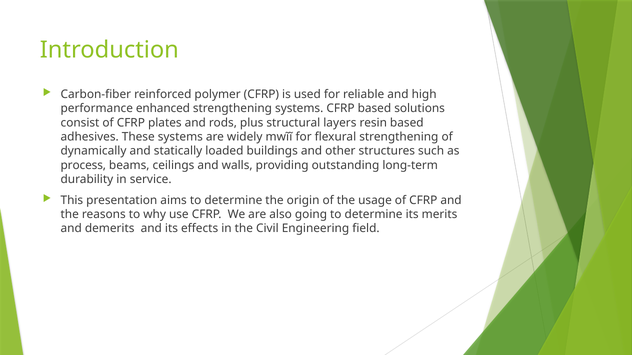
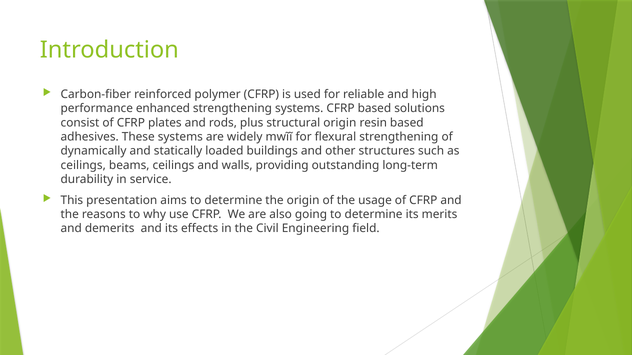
structural layers: layers -> origin (340, 123)
process: process -> ceilings (83, 165)
